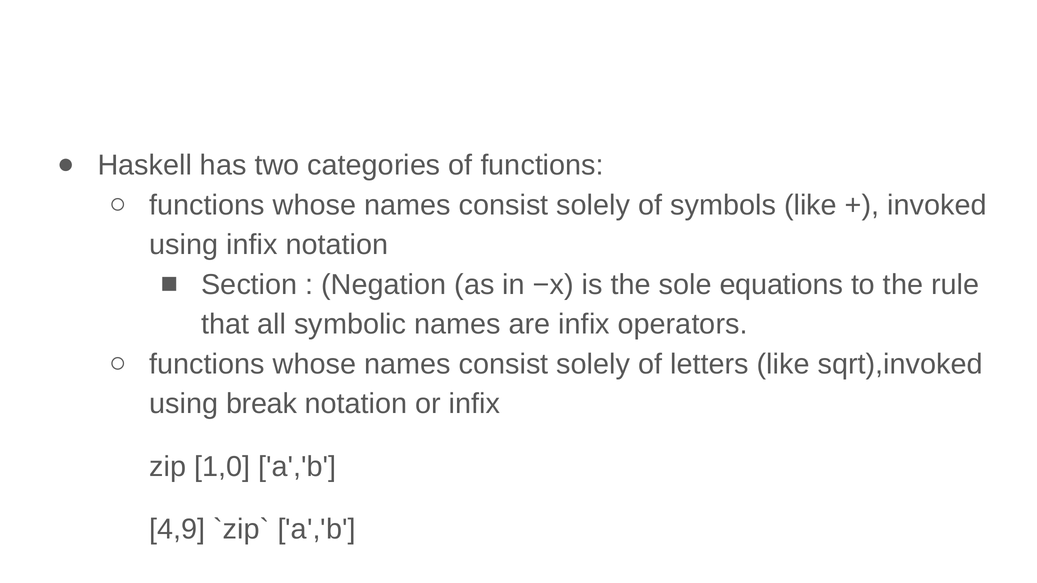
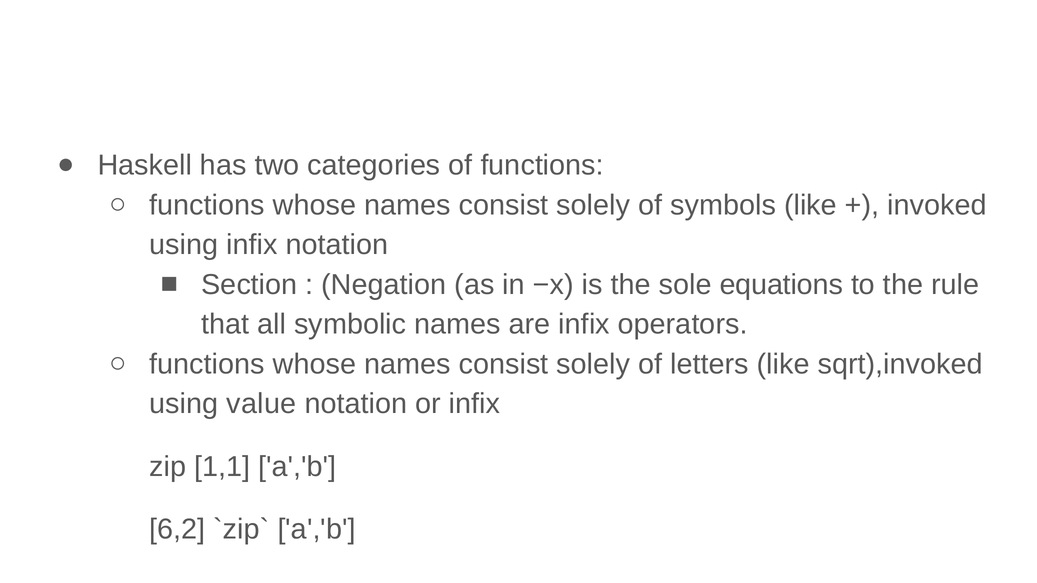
break: break -> value (261, 404)
1,0: 1,0 -> 1,1 (222, 467)
4,9: 4,9 -> 6,2 (177, 530)
